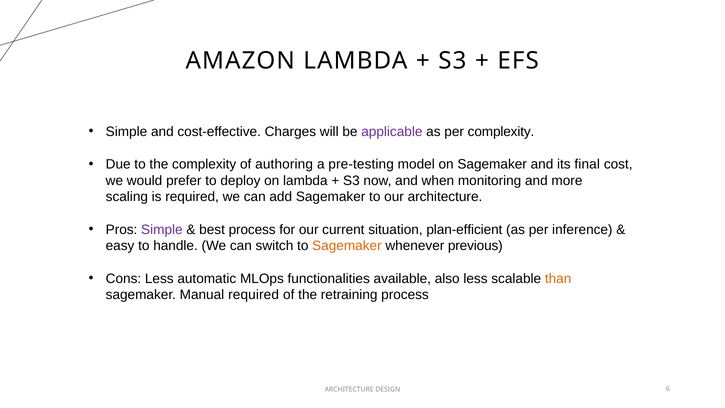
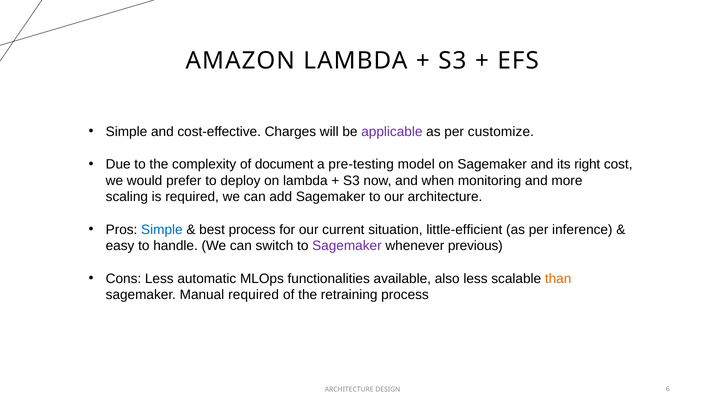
per complexity: complexity -> customize (501, 132)
authoring: authoring -> document (284, 164)
final: final -> right (587, 164)
Simple colour: purple -> blue (162, 229)
plan-efficient: plan-efficient -> little-efficient (464, 229)
Sagemaker colour: orange -> purple (347, 246)
